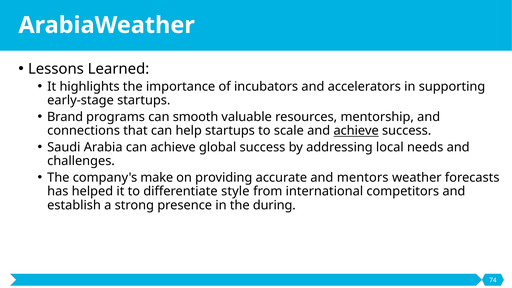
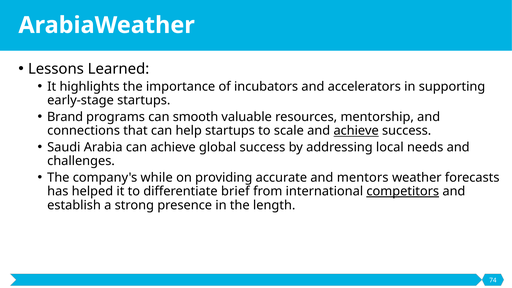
make: make -> while (157, 177)
style: style -> brief (235, 191)
competitors underline: none -> present (403, 191)
during: during -> length (274, 205)
